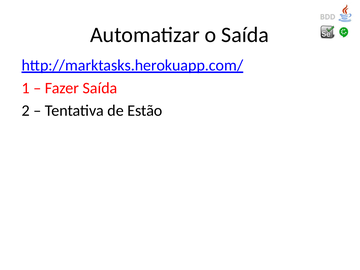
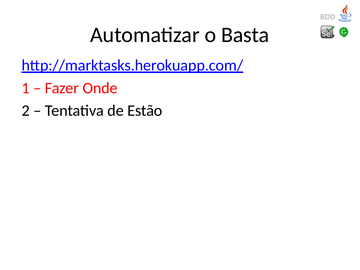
o Saída: Saída -> Basta (245, 35)
Fazer Saída: Saída -> Onde (100, 88)
